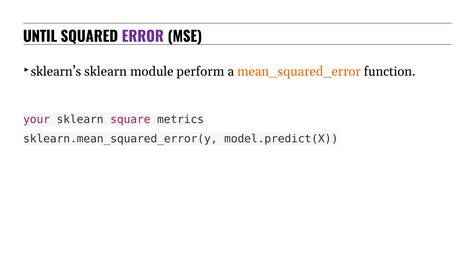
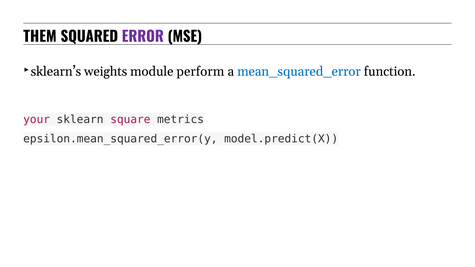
UNTIL: UNTIL -> THEM (40, 37)
sklearn’s sklearn: sklearn -> weights (106, 72)
mean_squared_error colour: orange -> blue (299, 72)
sklearn.mean_squared_error(y: sklearn.mean_squared_error(y -> epsilon.mean_squared_error(y (120, 139)
